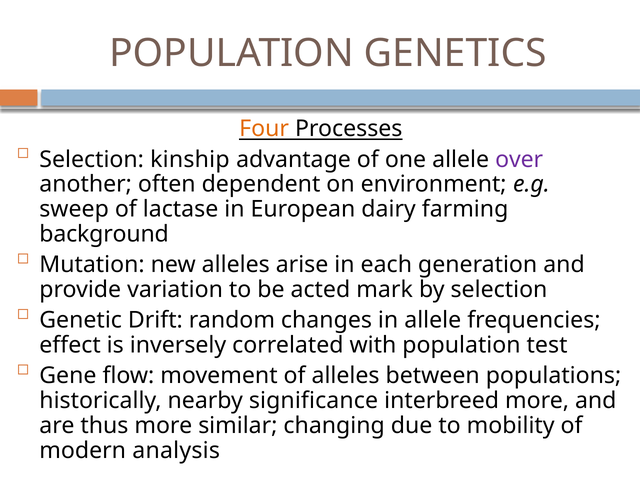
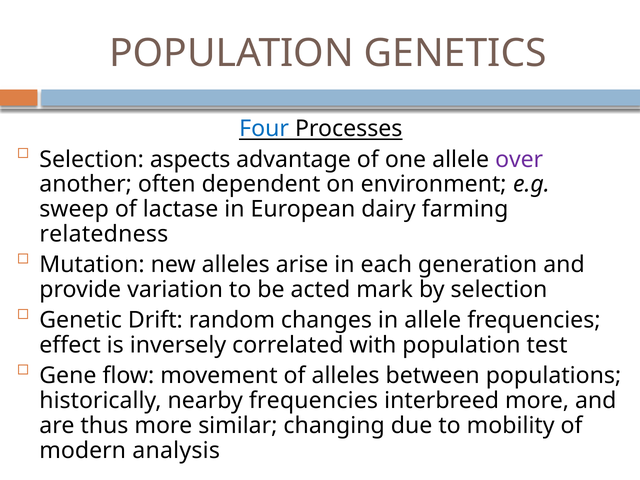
Four colour: orange -> blue (264, 129)
kinship: kinship -> aspects (190, 159)
background: background -> relatedness (104, 234)
nearby significance: significance -> frequencies (313, 401)
